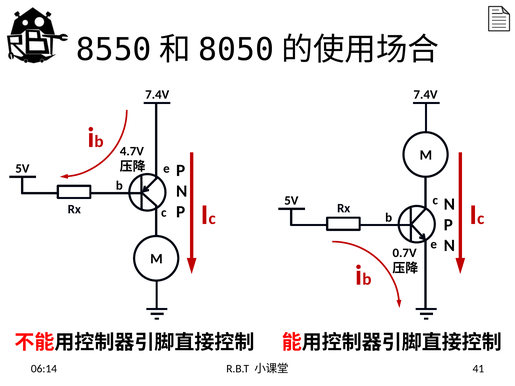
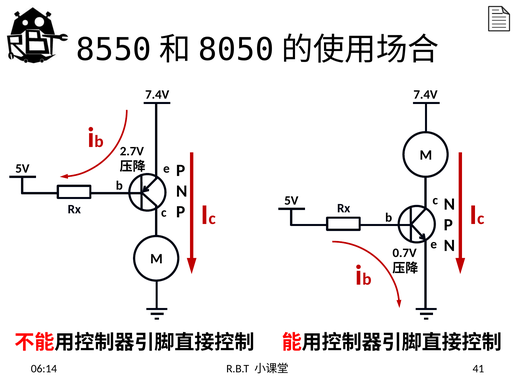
4.7V: 4.7V -> 2.7V (132, 151)
